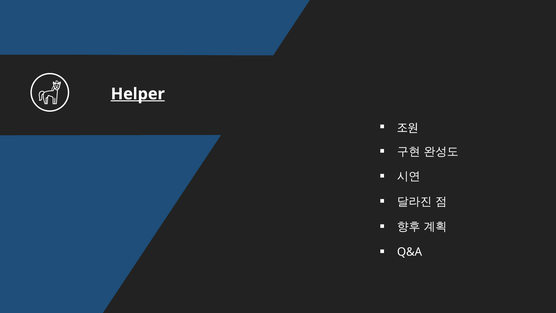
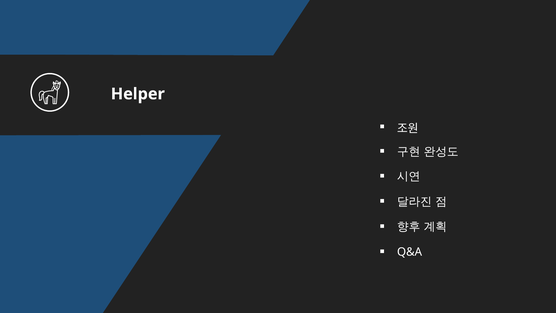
Helper underline: present -> none (138, 94)
